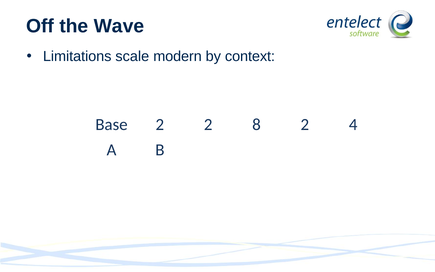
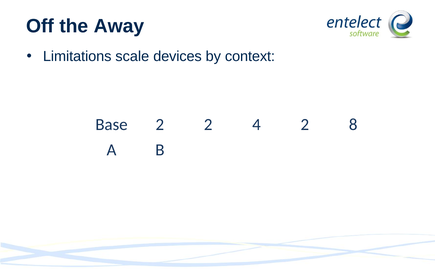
Wave: Wave -> Away (119, 26)
modern: modern -> devices (177, 56)
8: 8 -> 4 (256, 125)
4: 4 -> 8 (353, 125)
